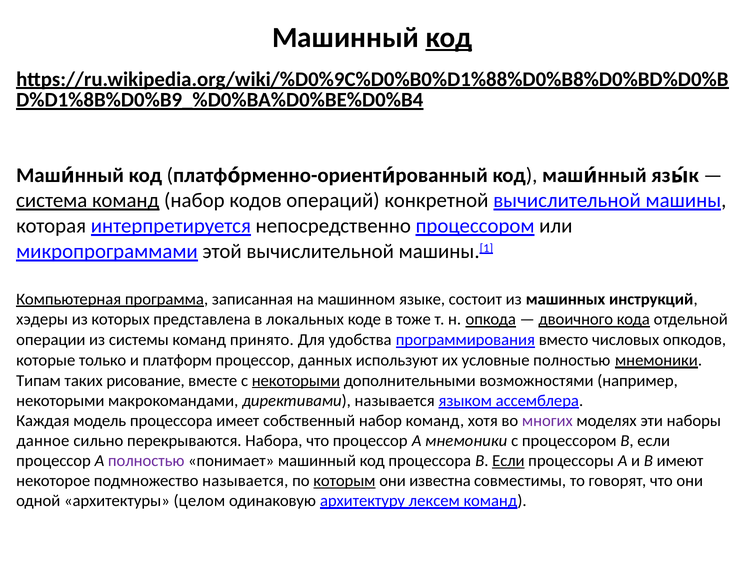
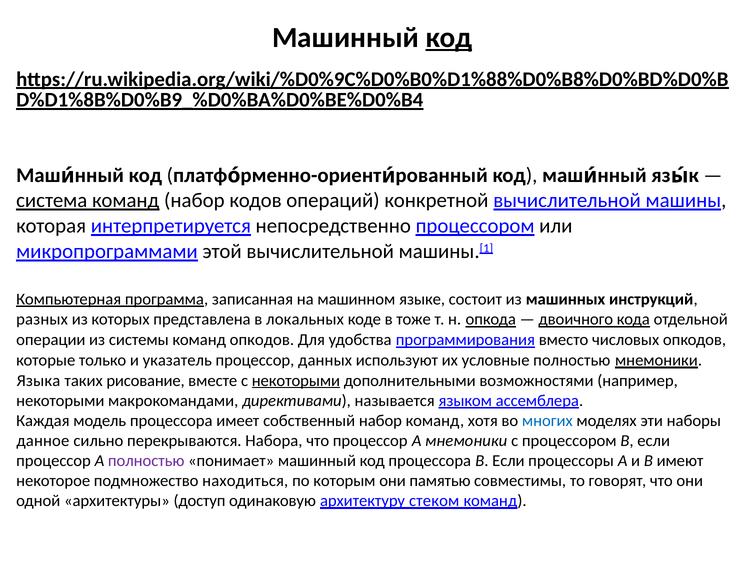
хэдеры: хэдеры -> разных (42, 320)
команд принято: принято -> опкодов (262, 340)
платформ: платформ -> указатель (177, 361)
Типам: Типам -> Языка (38, 381)
многих colour: purple -> blue (547, 421)
Если underline: present -> none (508, 461)
подмножество называется: называется -> находиться (245, 481)
которым underline: present -> none (344, 481)
известна: известна -> памятью (440, 481)
целом: целом -> доступ (199, 501)
лексем: лексем -> стеком (434, 501)
